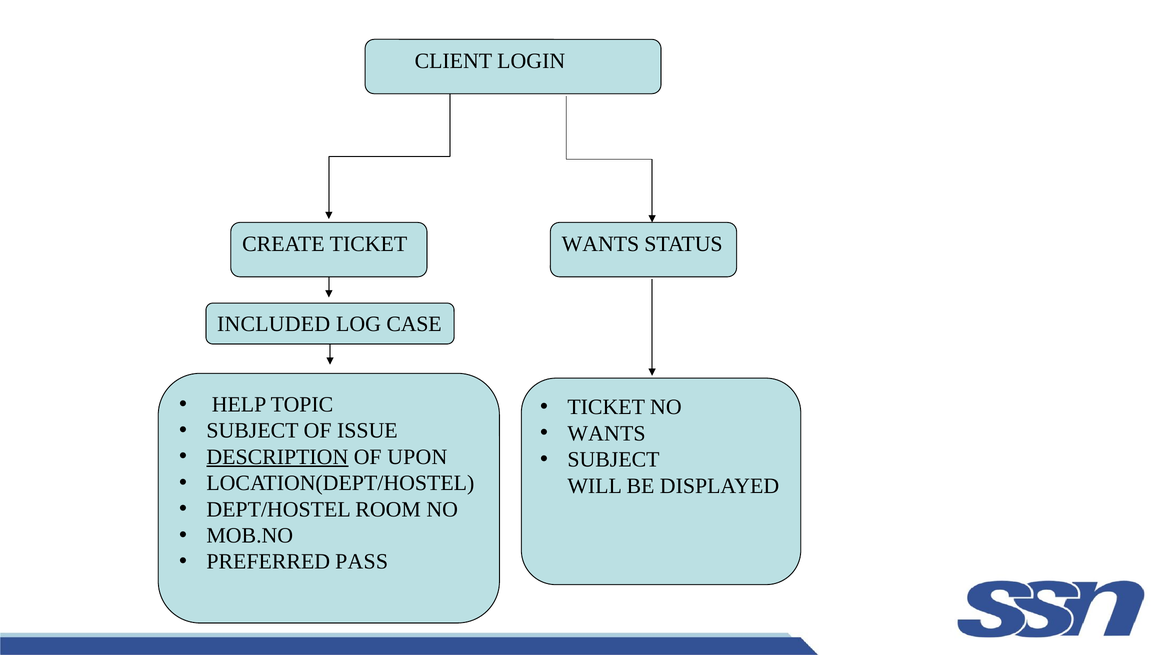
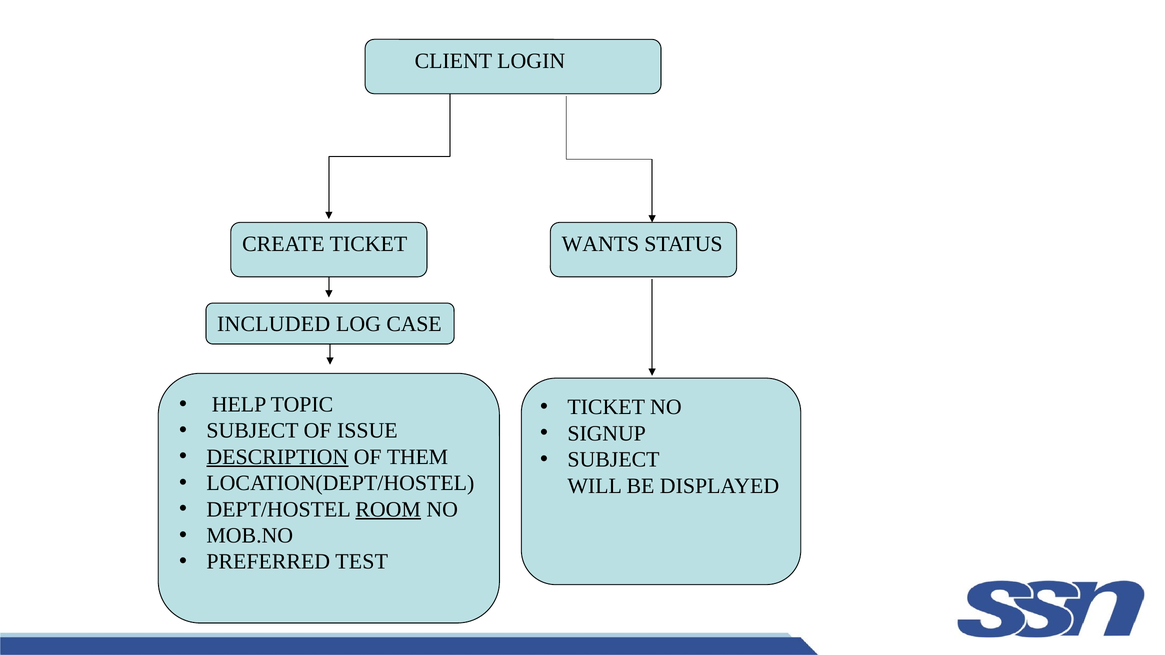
WANTS: WANTS -> SIGNUP (607, 434)
UPON: UPON -> THEM (418, 457)
ROOM underline: none -> present (388, 510)
PASS: PASS -> TEST (362, 562)
